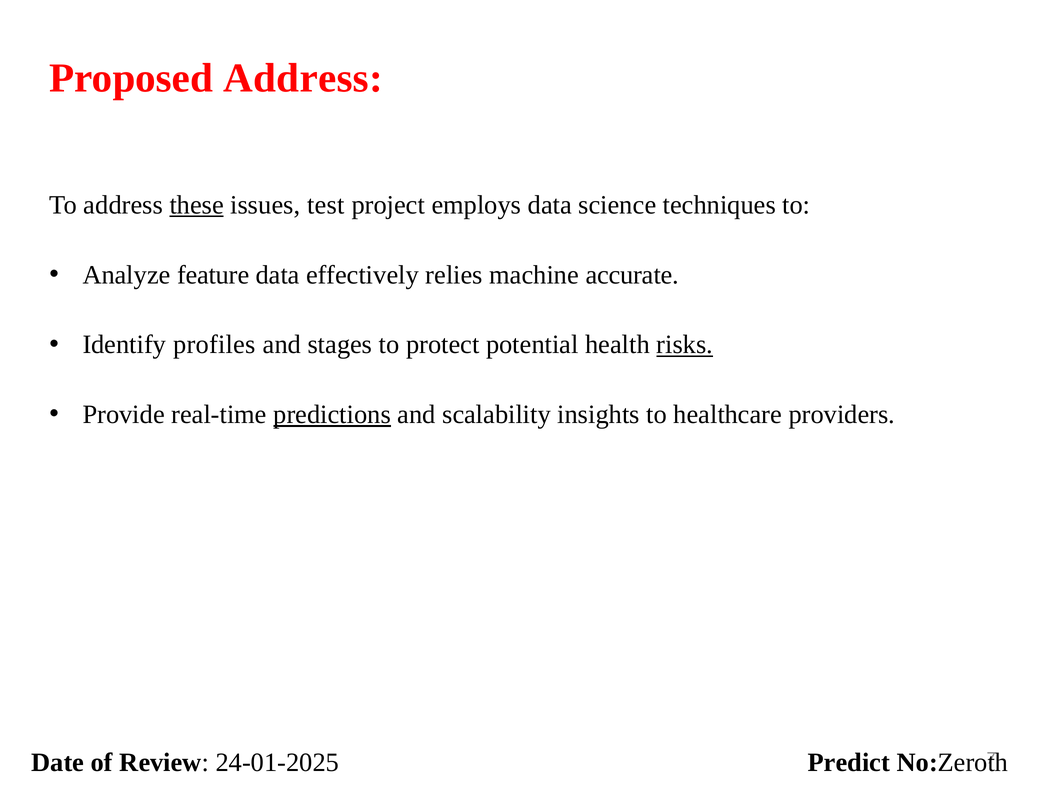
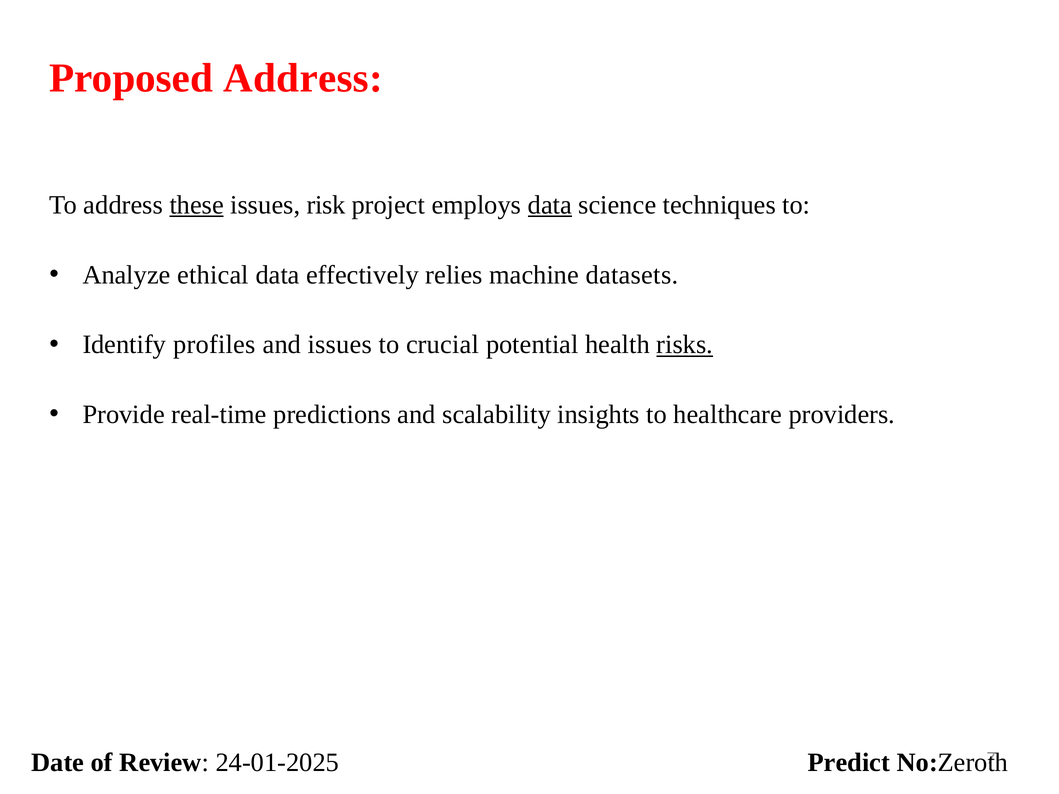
test: test -> risk (326, 205)
data underline: none -> present (550, 205)
feature: feature -> ethical (213, 275)
accurate: accurate -> datasets (632, 275)
and stages: stages -> issues (340, 345)
protect: protect -> crucial (443, 345)
predictions underline: present -> none (332, 415)
